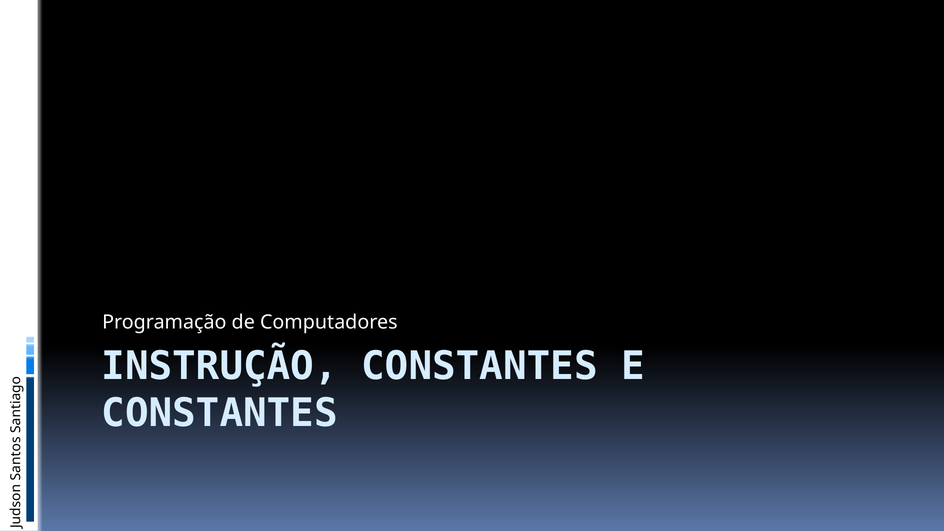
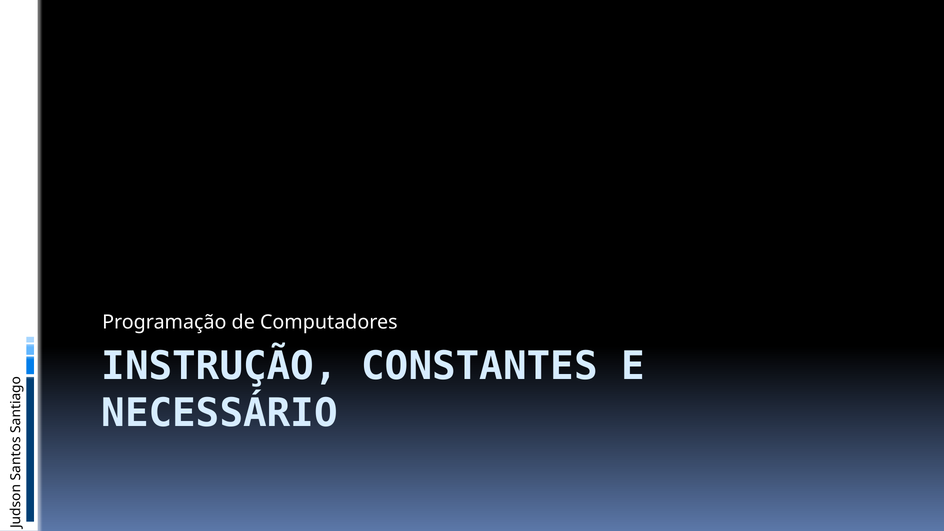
CONSTANTES: CONSTANTES -> NECESSÁRIO (220, 413)
